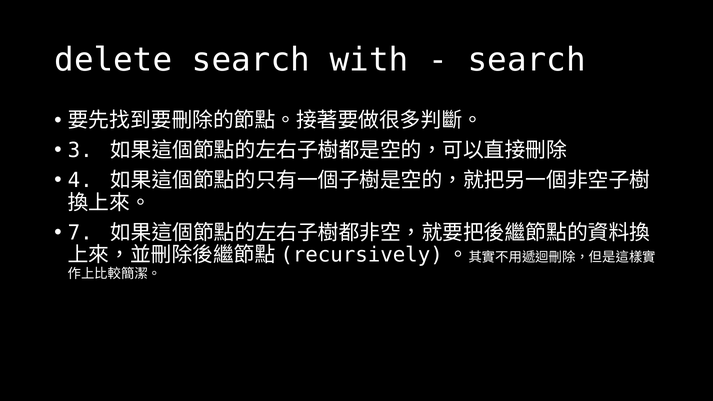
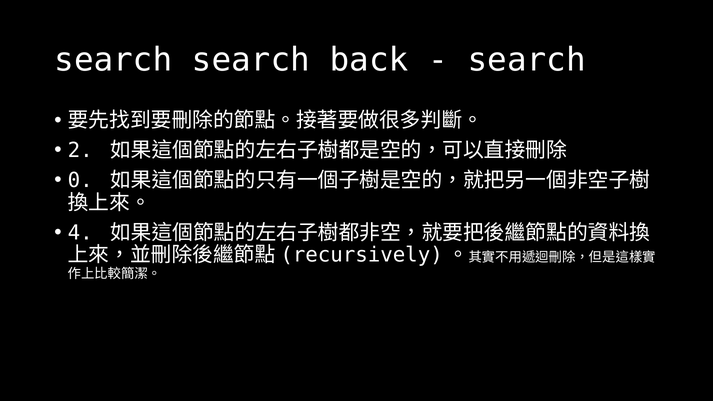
delete: delete -> search (113, 60)
with: with -> back (369, 60)
3: 3 -> 2 (80, 150)
4: 4 -> 0 (80, 180)
7: 7 -> 4 (80, 233)
